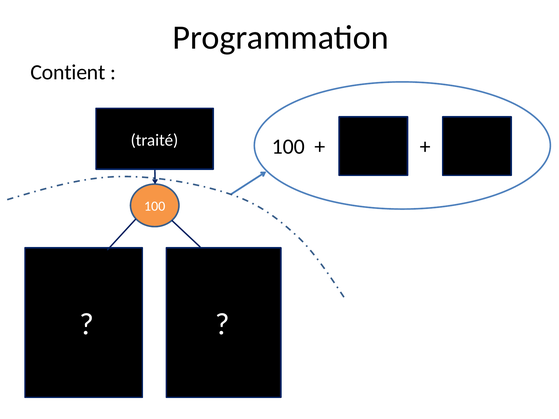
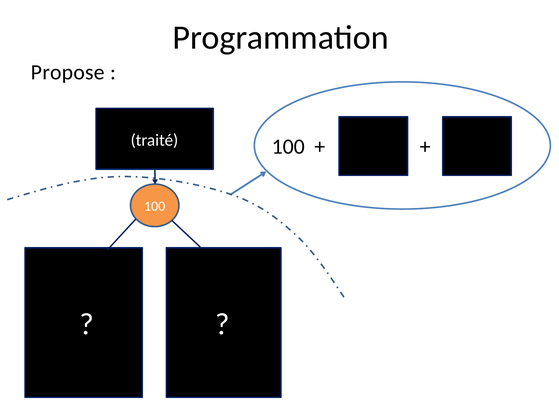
Contient: Contient -> Propose (68, 72)
